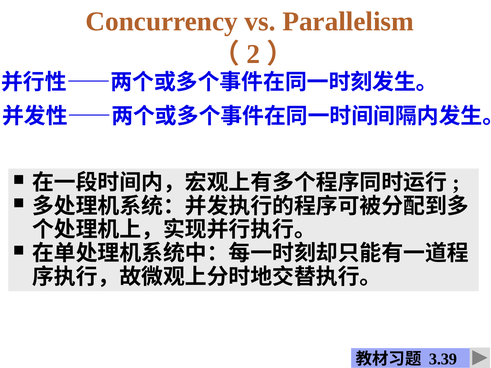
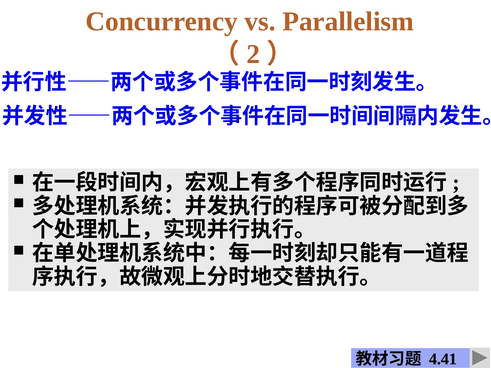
3.39: 3.39 -> 4.41 (443, 359)
